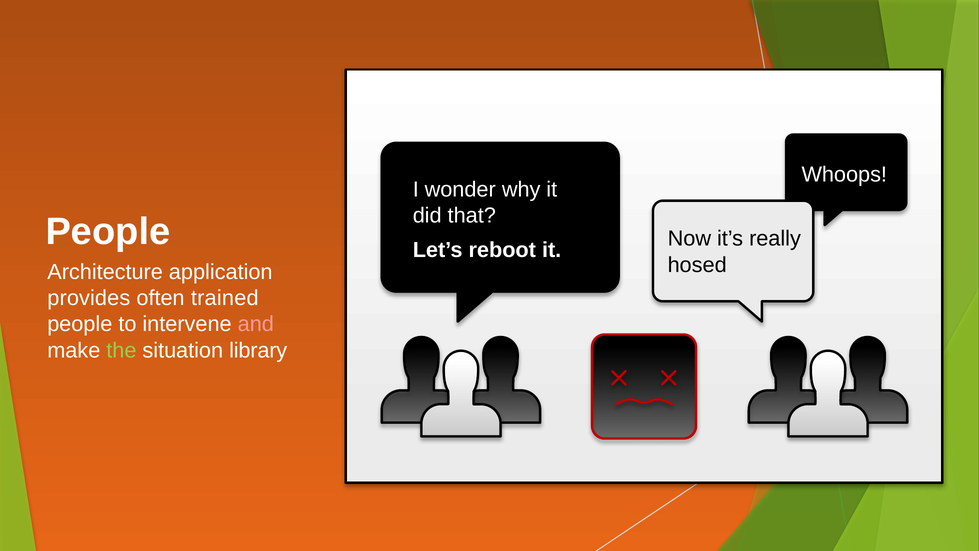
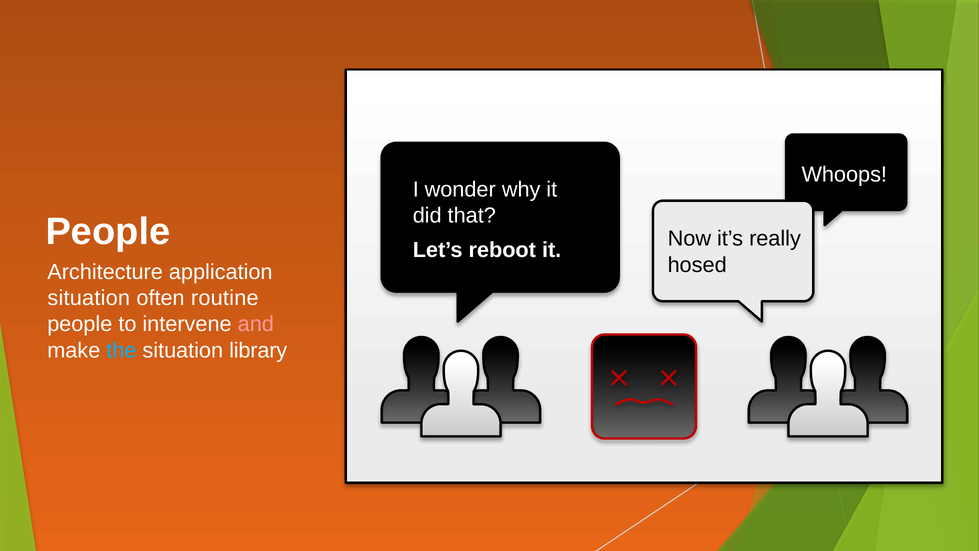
provides: provides -> situation (89, 298)
trained: trained -> routine (225, 298)
the colour: light green -> light blue (121, 350)
